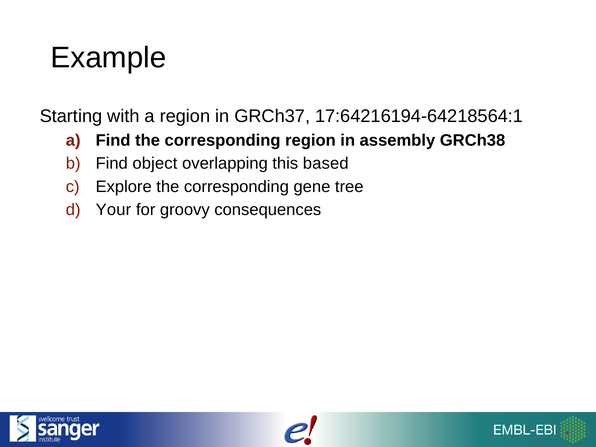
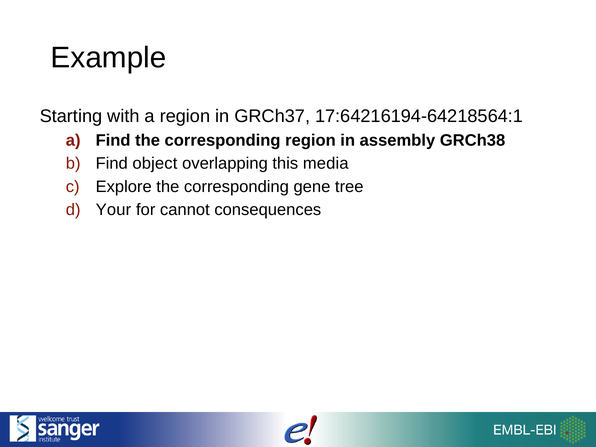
based: based -> media (326, 163)
groovy: groovy -> cannot (185, 210)
